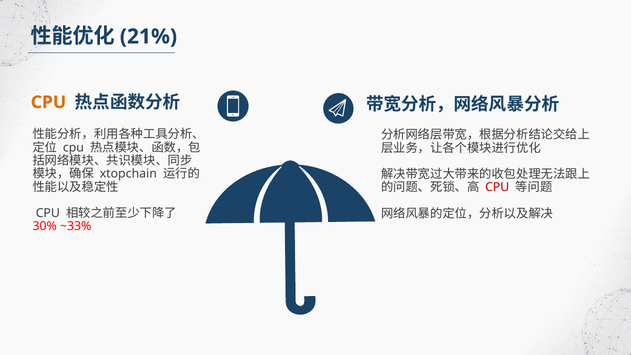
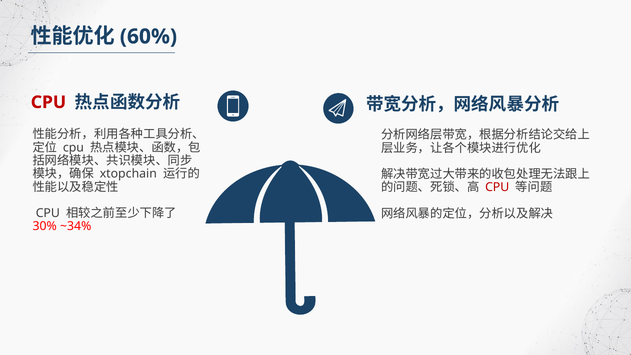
21%: 21% -> 60% (148, 37)
CPU colour: orange -> red (48, 102)
~33%: ~33% -> ~34% (76, 226)
